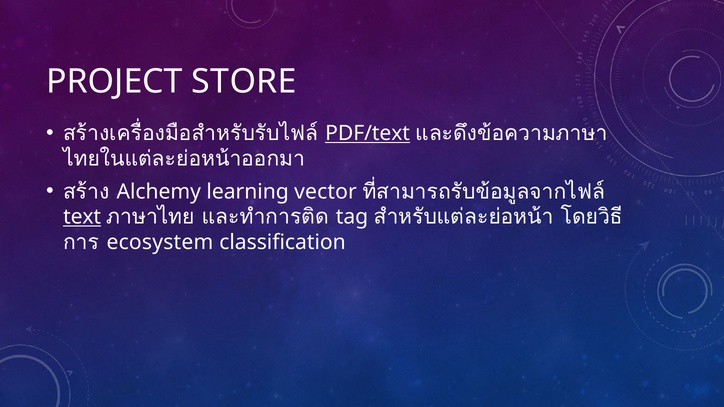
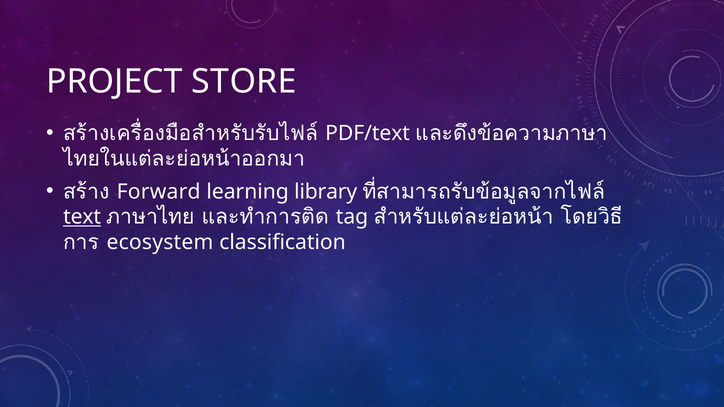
PDF/text underline: present -> none (368, 134)
Alchemy: Alchemy -> Forward (159, 192)
vector: vector -> library (326, 192)
